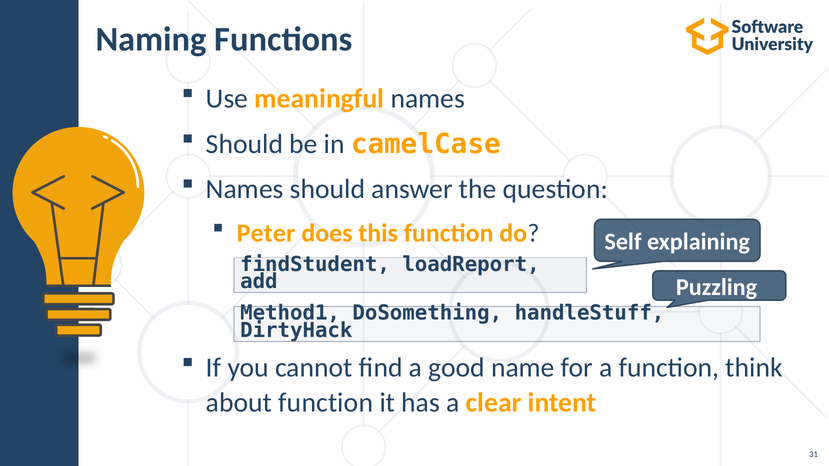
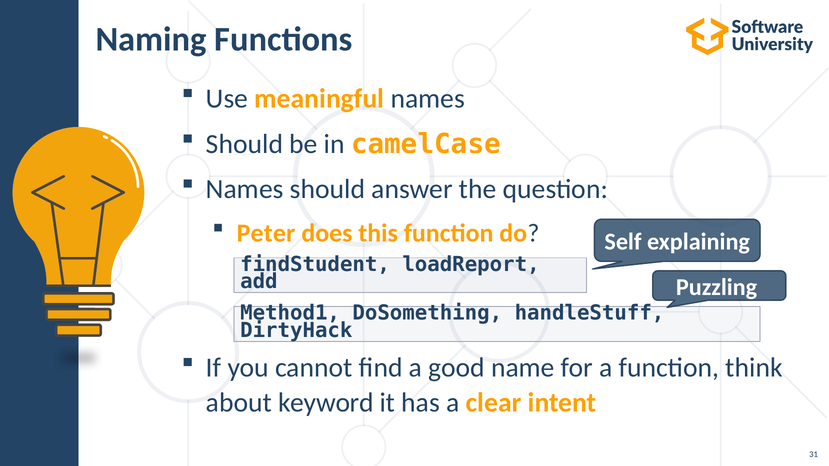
about function: function -> keyword (326, 403)
